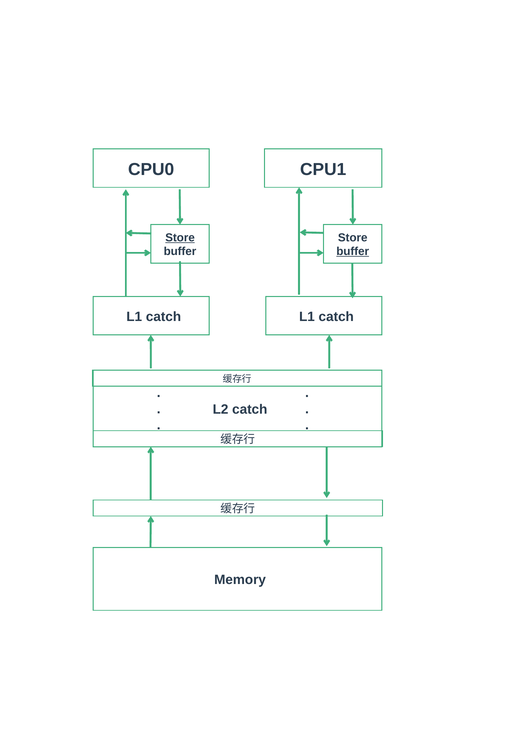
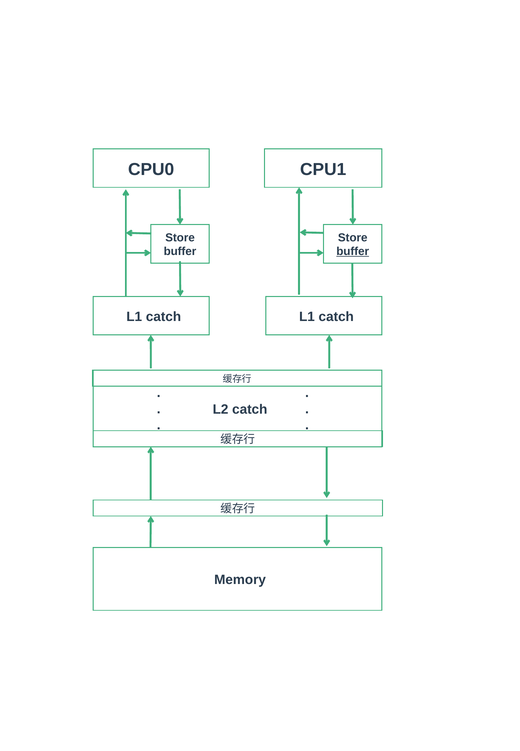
Store underline: present -> none (180, 238)
